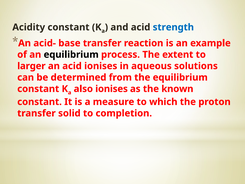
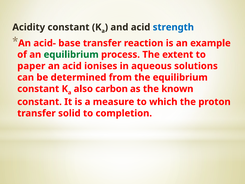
equilibrium colour: black -> green (71, 55)
larger: larger -> paper (31, 66)
also ionises: ionises -> carbon (112, 89)
